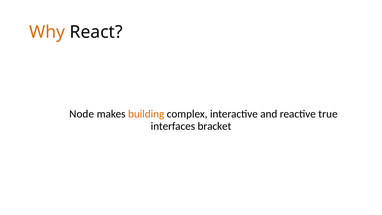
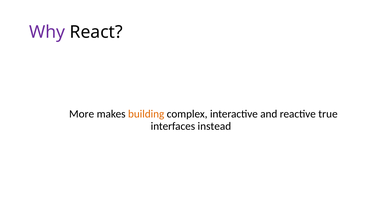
Why colour: orange -> purple (47, 32)
Node: Node -> More (82, 114)
bracket: bracket -> instead (214, 126)
